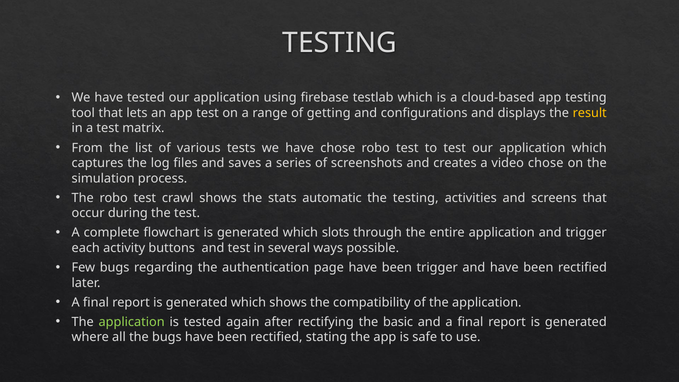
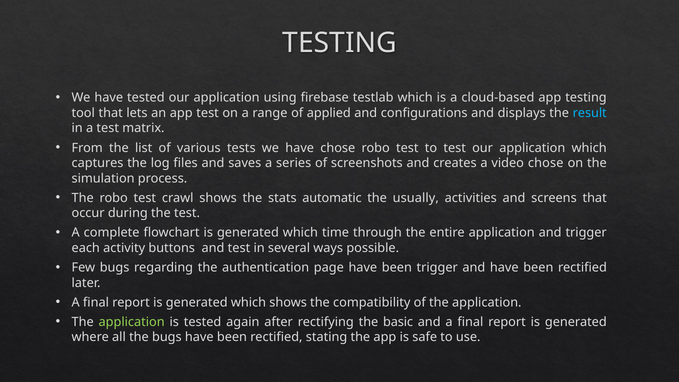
getting: getting -> applied (329, 113)
result colour: yellow -> light blue (590, 113)
the testing: testing -> usually (416, 198)
slots: slots -> time (336, 233)
